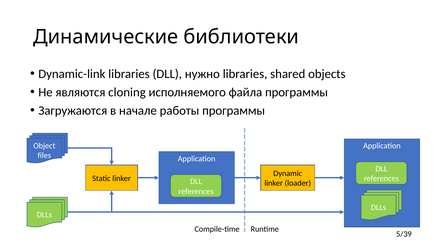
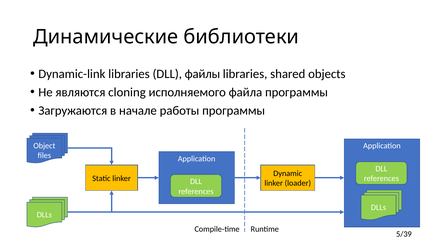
нужно: нужно -> файлы (202, 74)
